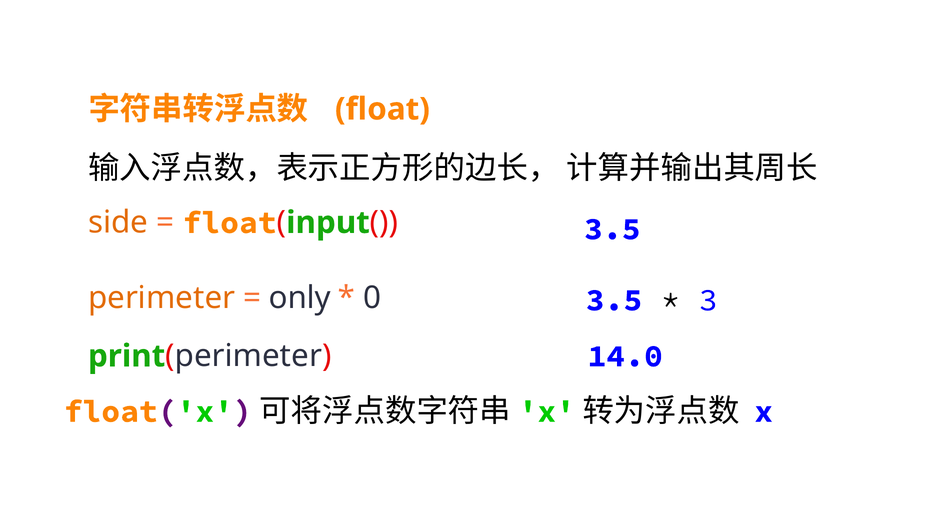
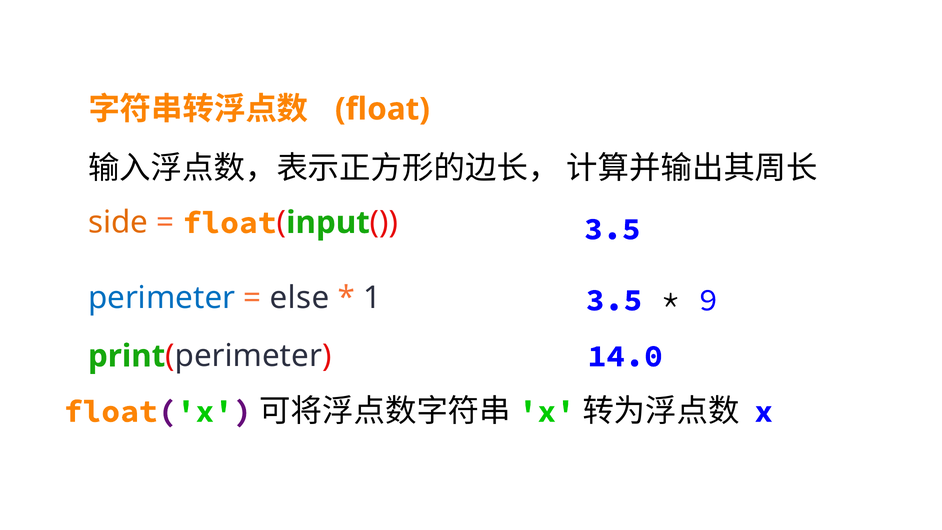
perimeter colour: orange -> blue (162, 298)
only: only -> else (299, 298)
0: 0 -> 1 (372, 298)
3: 3 -> 9 (708, 300)
